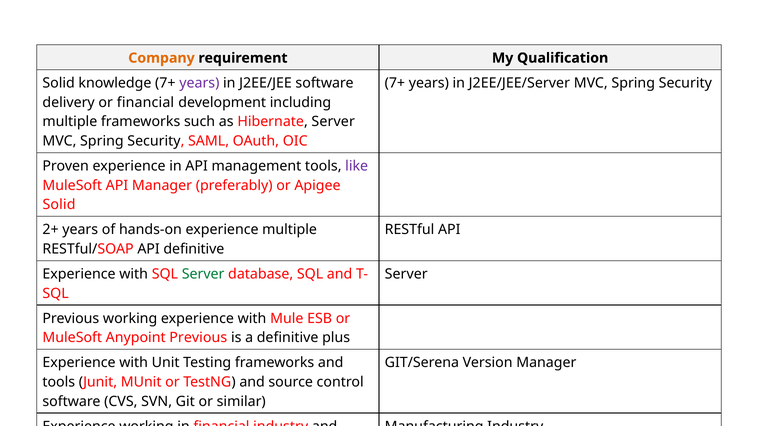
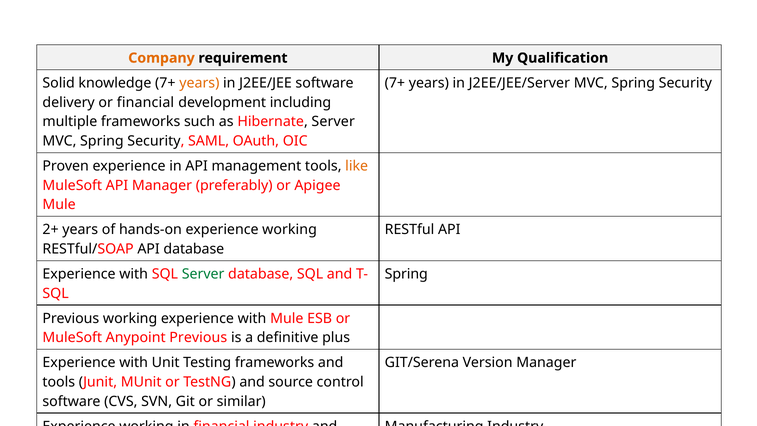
years colour: purple -> orange (199, 83)
like colour: purple -> orange (357, 166)
Solid: Solid -> Mule (59, 205)
hands-on experience multiple: multiple -> working (290, 230)
API definitive: definitive -> database (194, 249)
Server: Server -> Spring (406, 274)
